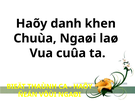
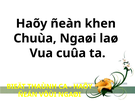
danh: danh -> ñeàn (66, 24)
